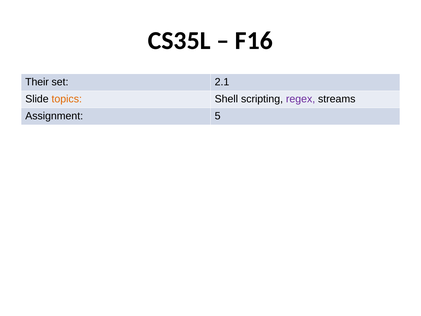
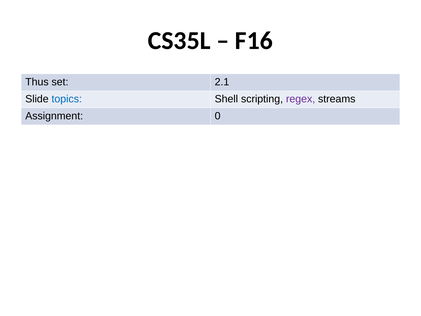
Their: Their -> Thus (37, 82)
topics colour: orange -> blue (67, 99)
5: 5 -> 0 (218, 116)
